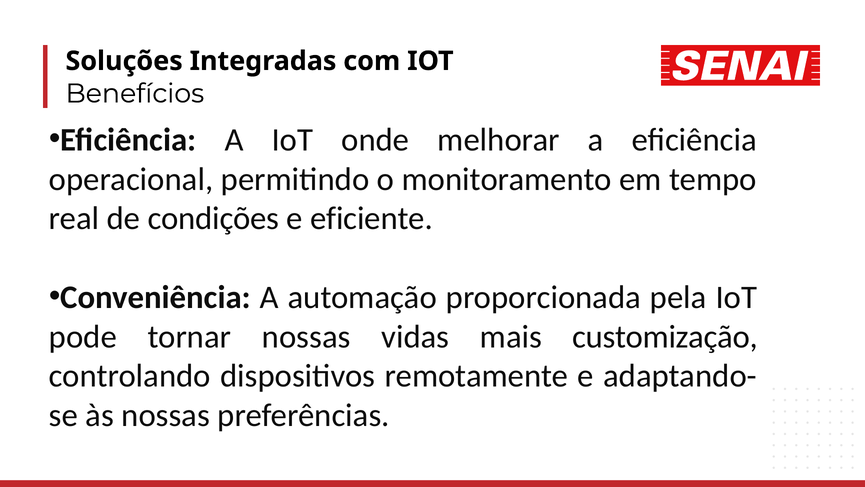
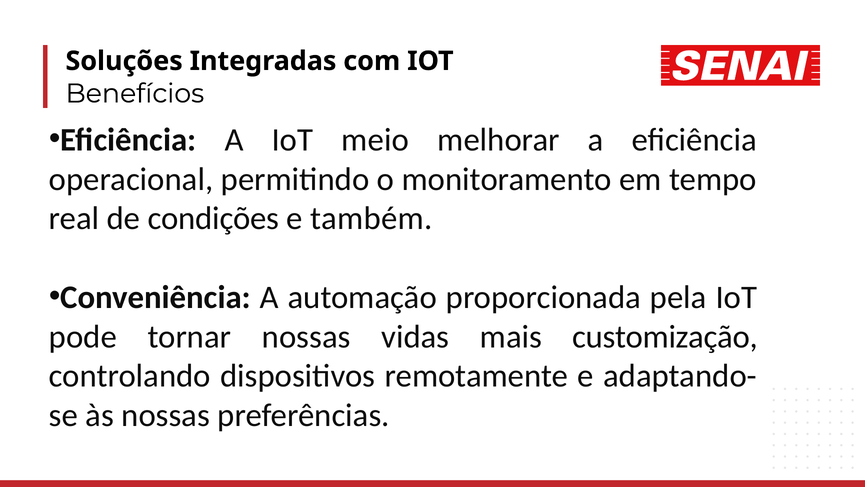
onde: onde -> meio (375, 140)
eficiente: eficiente -> também (371, 218)
